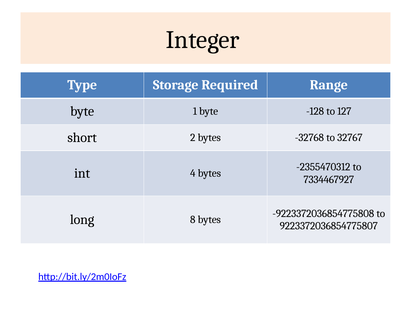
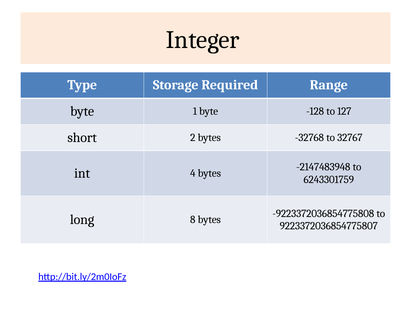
-2355470312: -2355470312 -> -2147483948 (323, 167)
7334467927: 7334467927 -> 6243301759 (329, 179)
